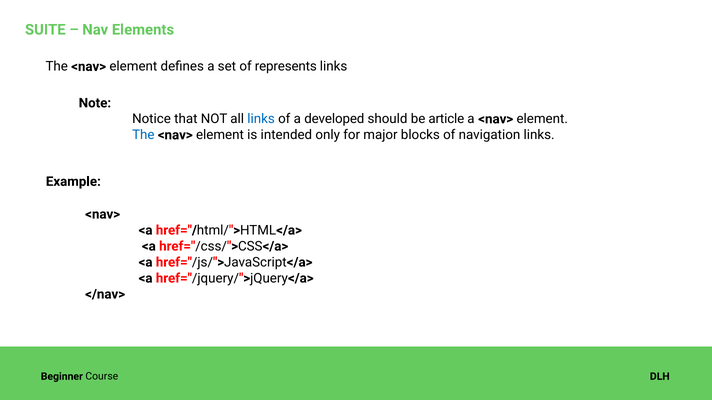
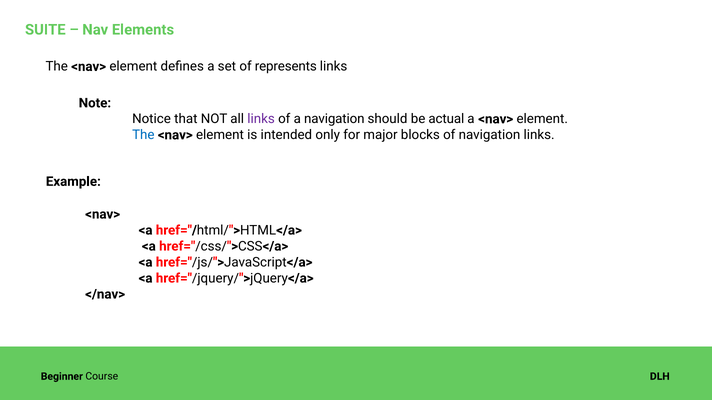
links colour: blue -> purple (261, 119)
a developed: developed -> navigation (334, 119)
article: article -> actual (446, 119)
